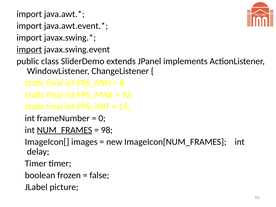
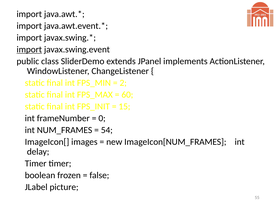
8: 8 -> 2 (123, 83)
92: 92 -> 60 (127, 95)
NUM_FRAMES underline: present -> none (65, 130)
98: 98 -> 54 (107, 130)
